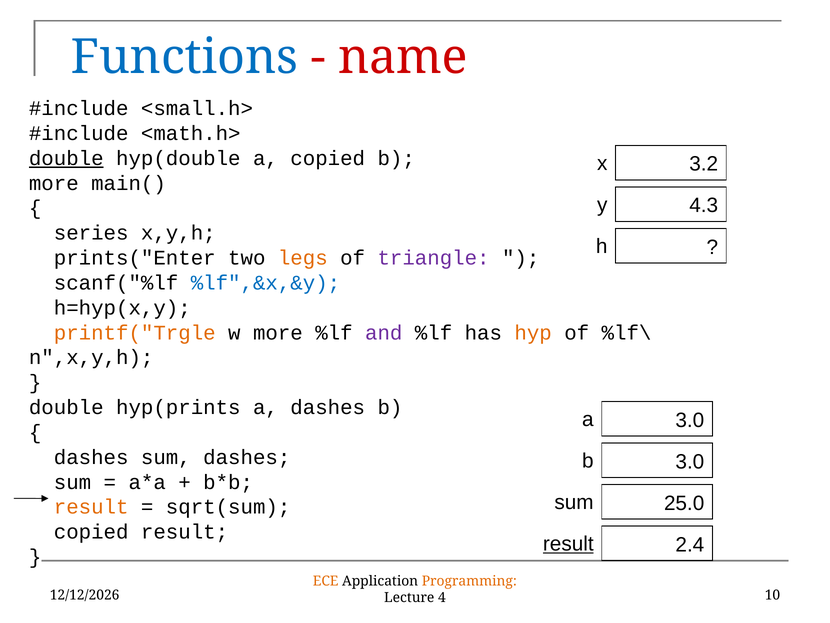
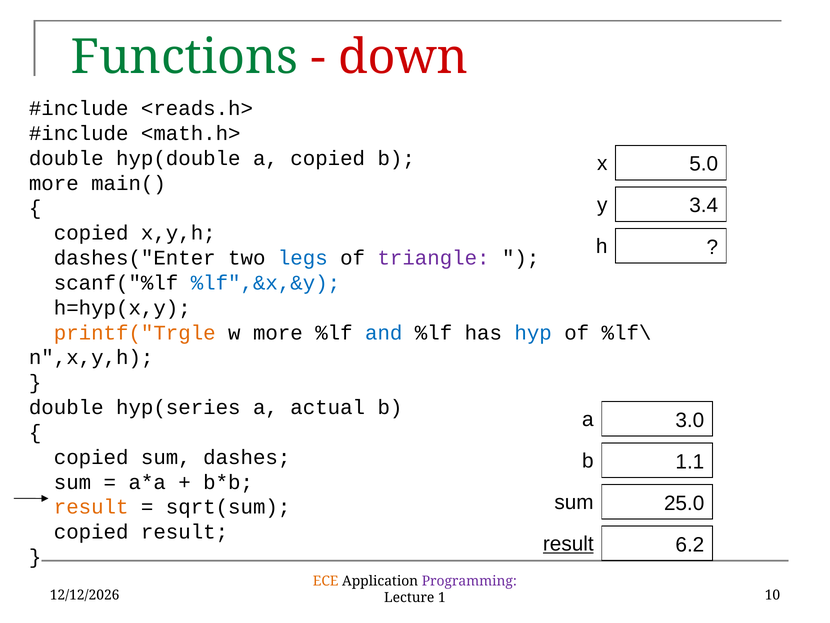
Functions colour: blue -> green (184, 57)
name: name -> down (403, 57)
<small.h>: <small.h> -> <reads.h> (197, 108)
double underline: present -> none (66, 158)
3.2: 3.2 -> 5.0 (704, 164)
4.3: 4.3 -> 3.4 (704, 205)
series: series -> copied (91, 233)
prints("Enter: prints("Enter -> dashes("Enter (135, 258)
legs colour: orange -> blue (303, 258)
and colour: purple -> blue (384, 332)
hyp colour: orange -> blue (533, 332)
hyp(prints: hyp(prints -> hyp(series (178, 407)
a dashes: dashes -> actual (328, 407)
dashes: dashes -> copied (91, 457)
b 3.0: 3.0 -> 1.1 (690, 461)
2.4: 2.4 -> 6.2 (690, 544)
Programming colour: orange -> purple (469, 581)
4: 4 -> 1 (442, 597)
